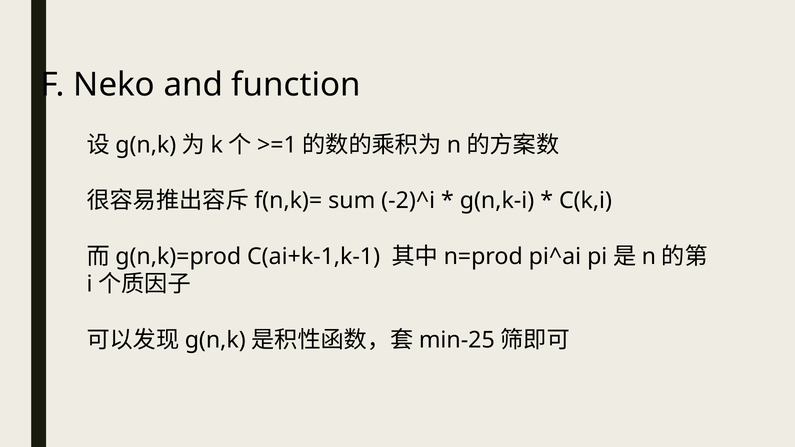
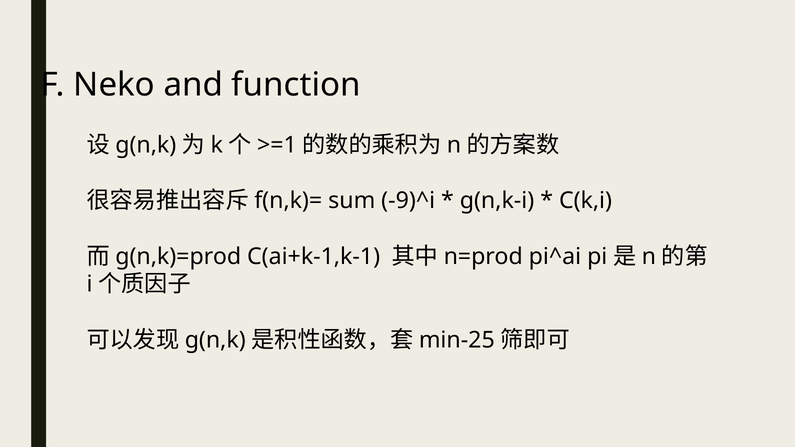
-2)^i: -2)^i -> -9)^i (408, 201)
